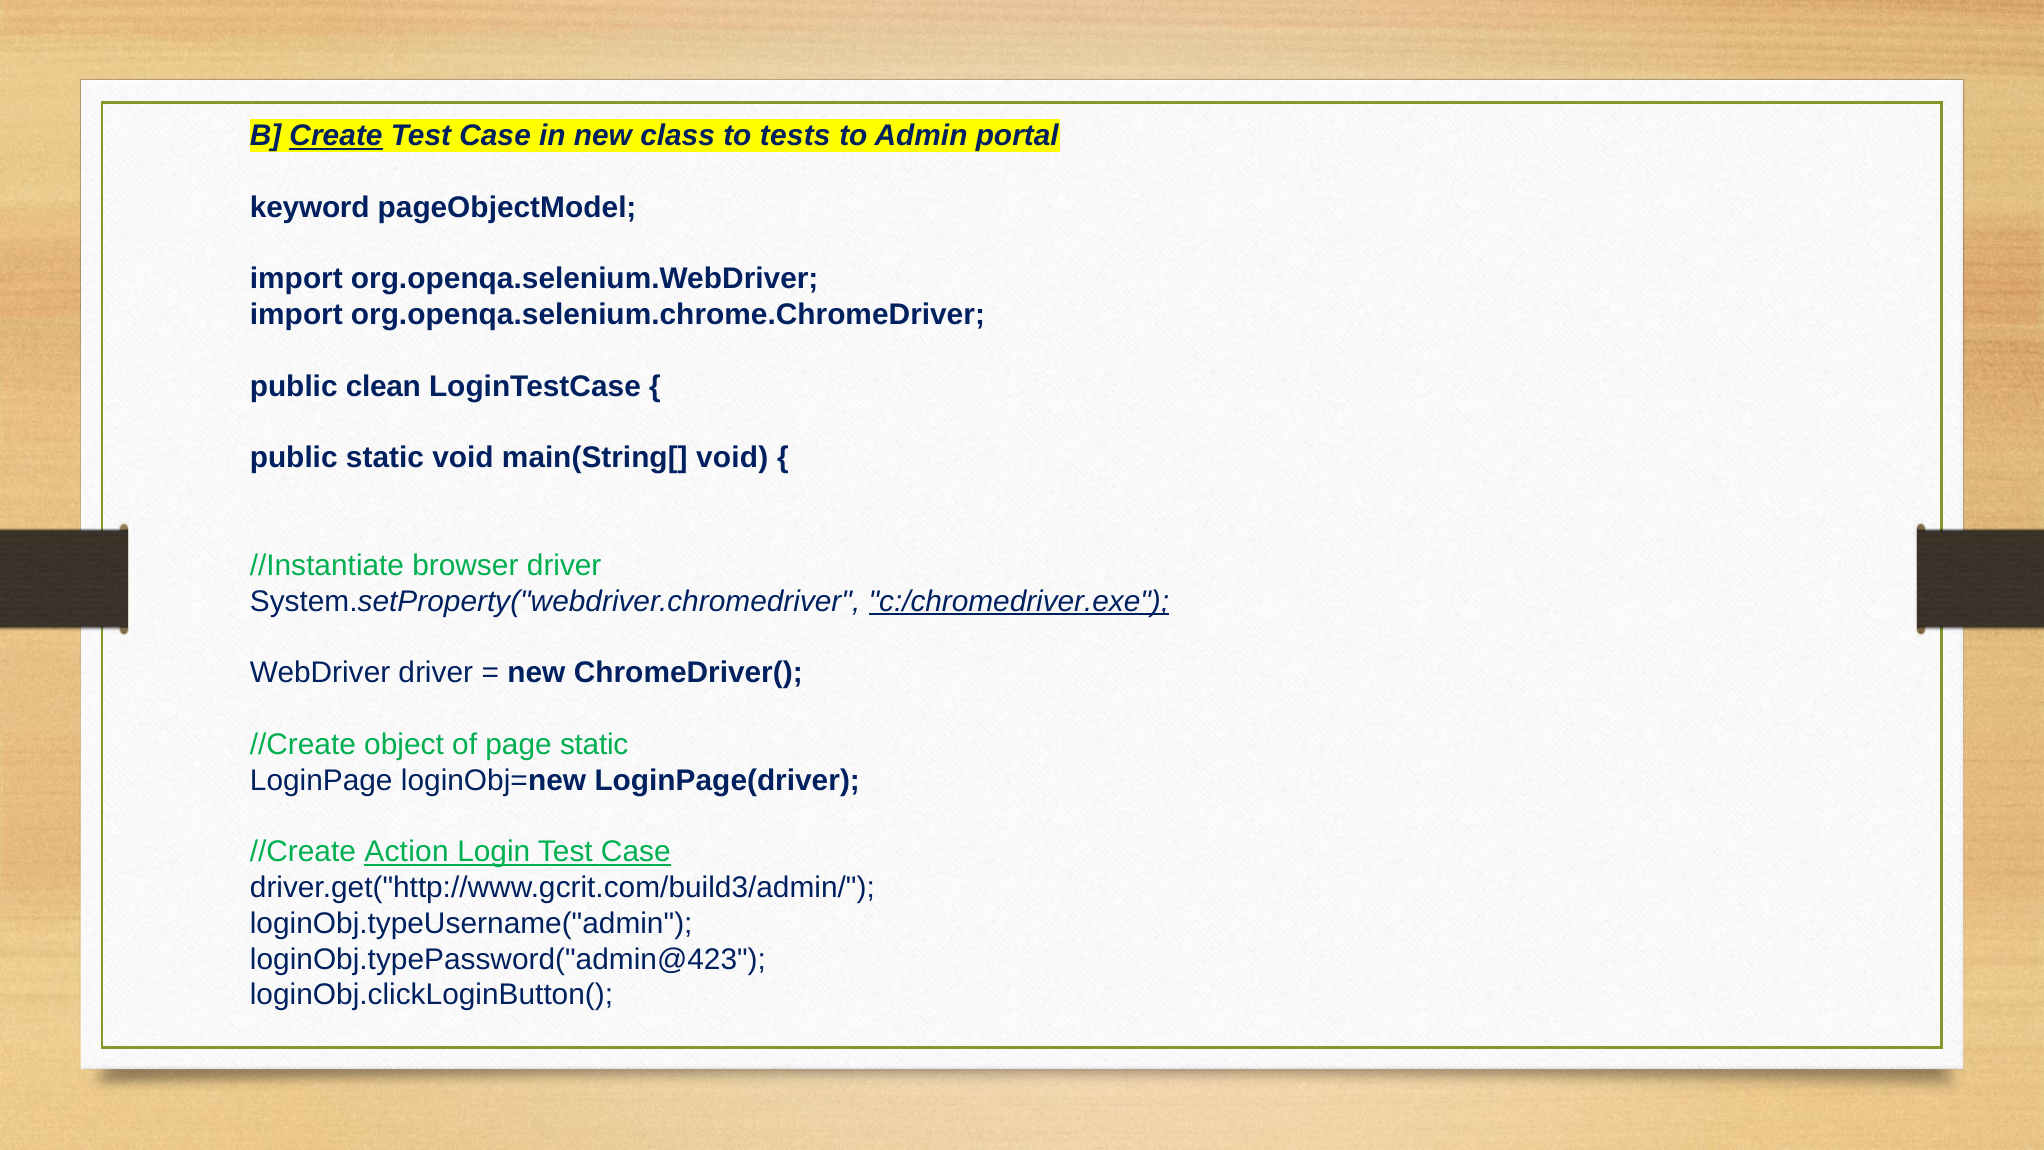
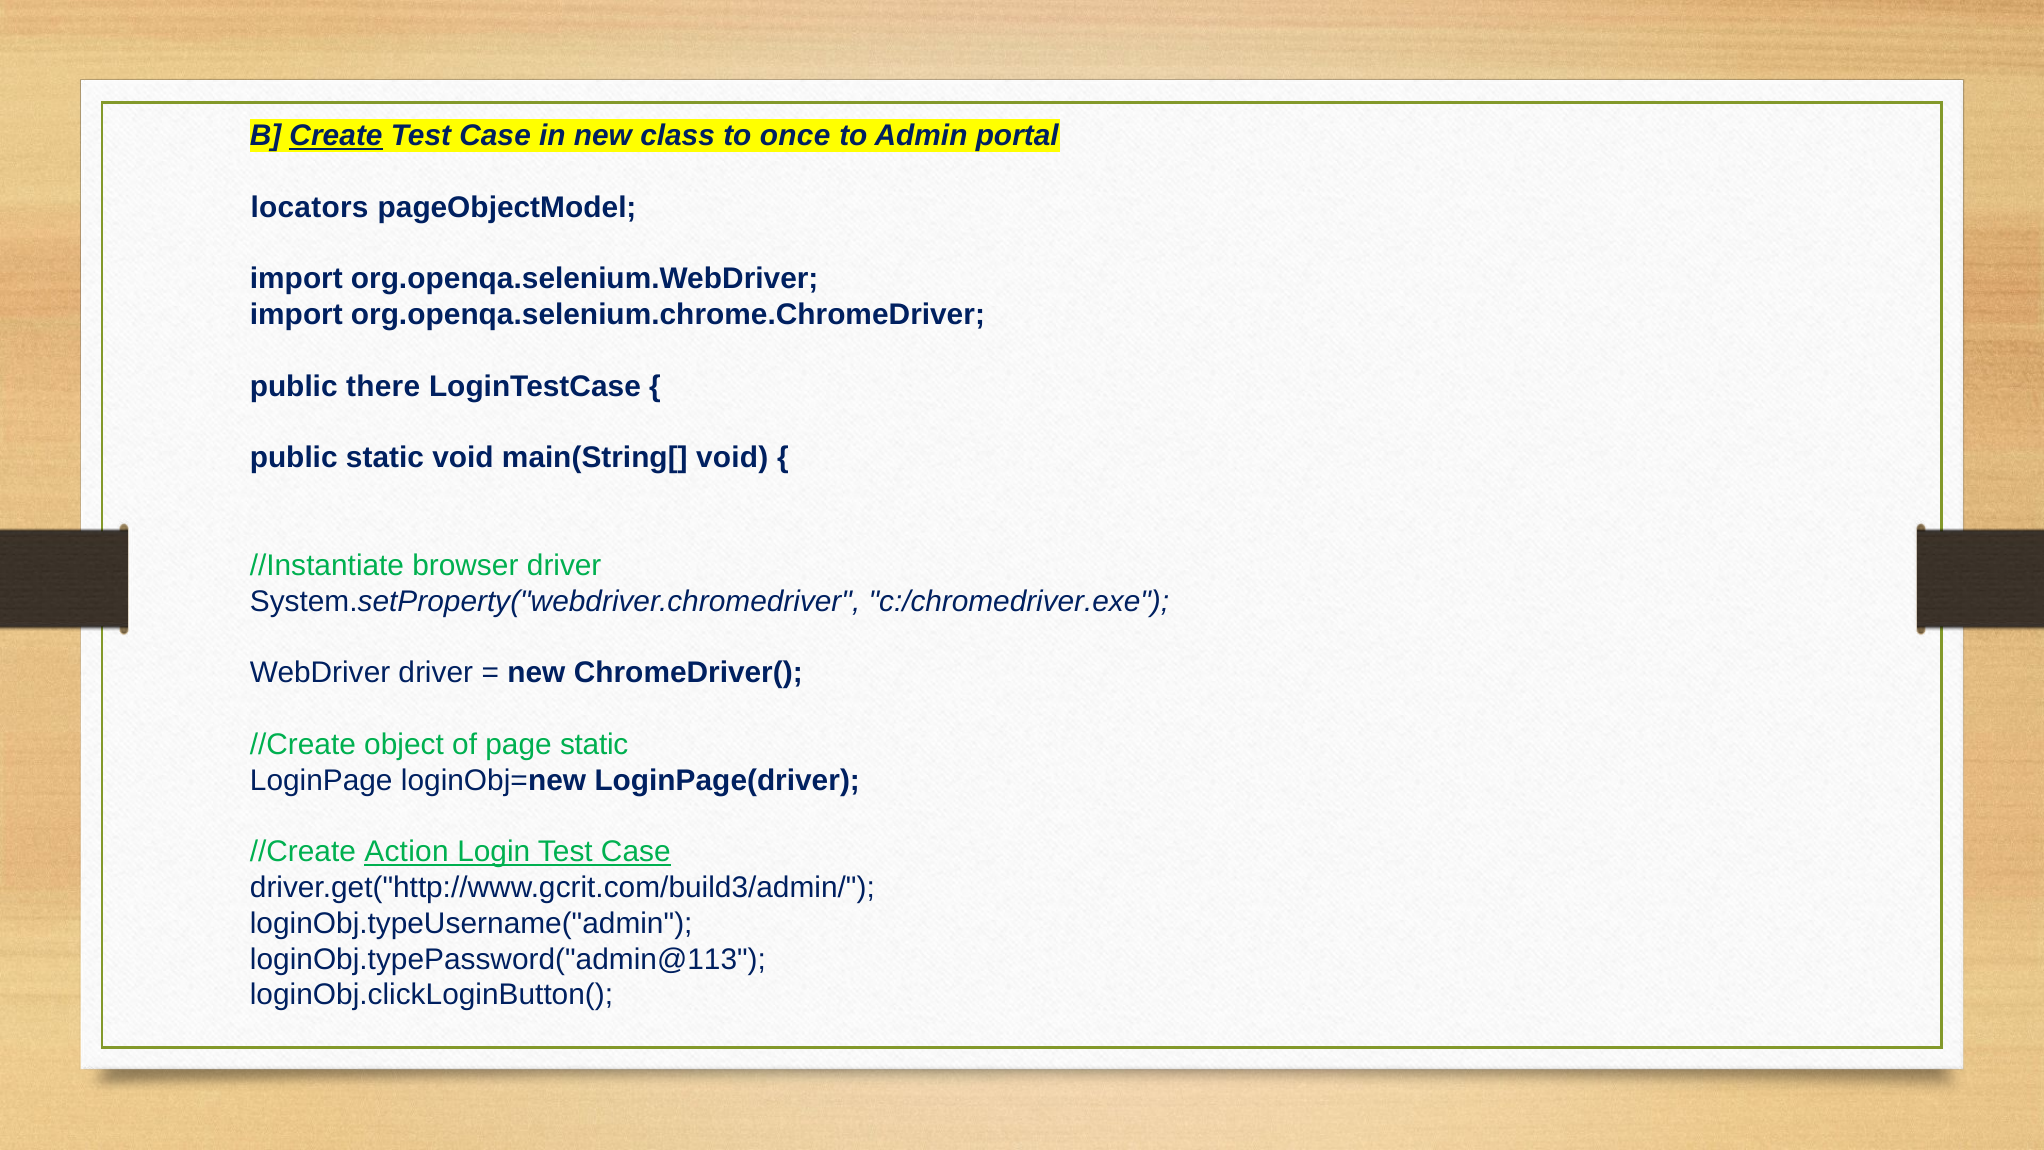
tests: tests -> once (795, 136)
keyword: keyword -> locators (309, 207)
clean: clean -> there (383, 386)
c:/chromedriver.exe underline: present -> none (1019, 601)
loginObj.typePassword("admin@423: loginObj.typePassword("admin@423 -> loginObj.typePassword("admin@113 (508, 959)
